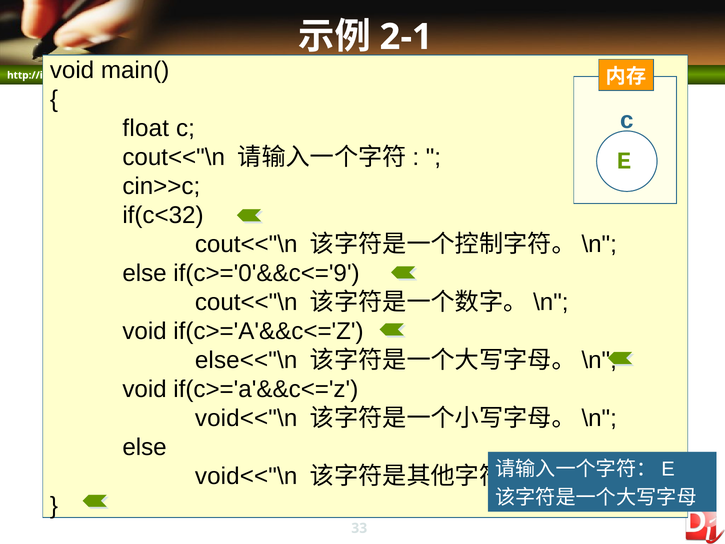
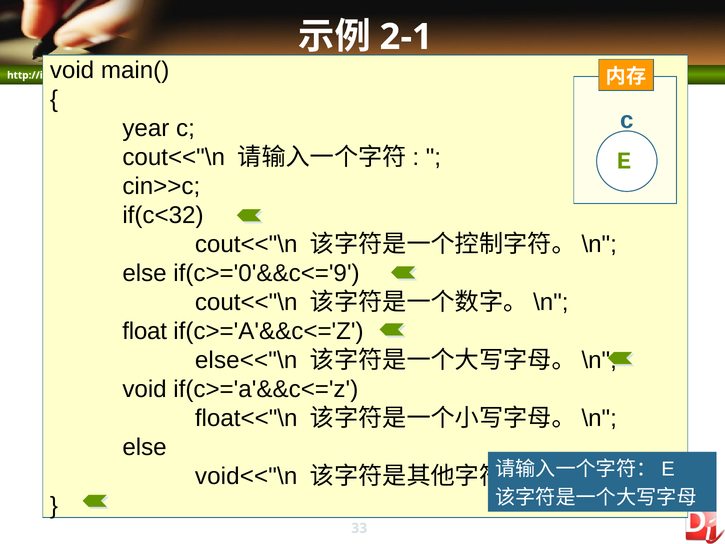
float: float -> year (146, 128)
void: void -> float (145, 331)
void<<"\n: void<<"\n -> float<<"\n (246, 418)
